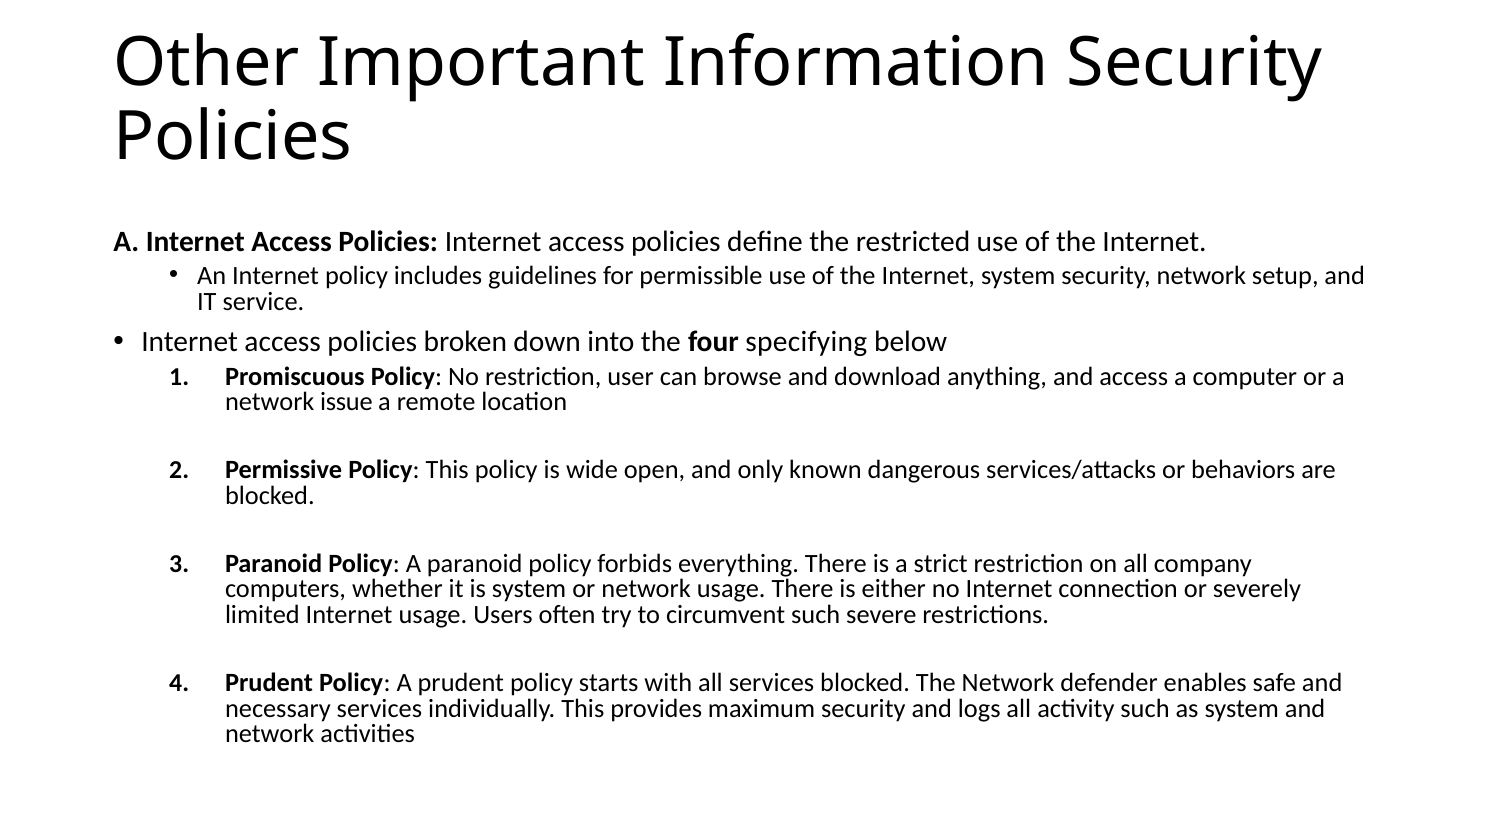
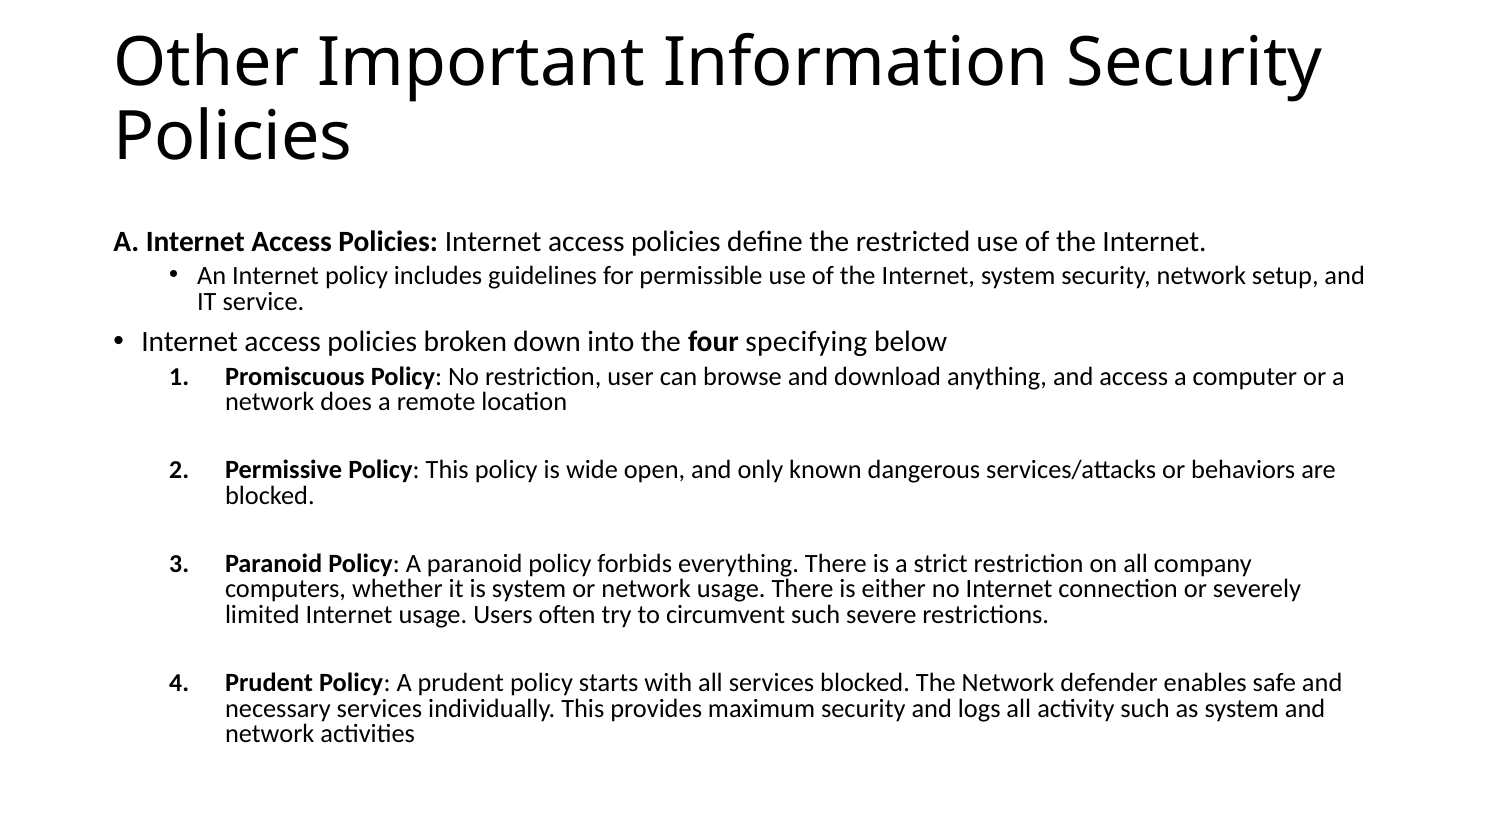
issue: issue -> does (346, 402)
